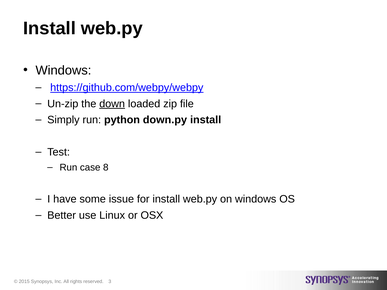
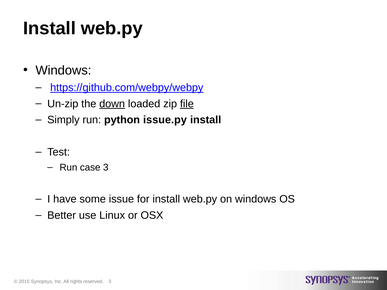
file underline: none -> present (187, 104)
down.py: down.py -> issue.py (165, 120)
case 8: 8 -> 3 (106, 168)
